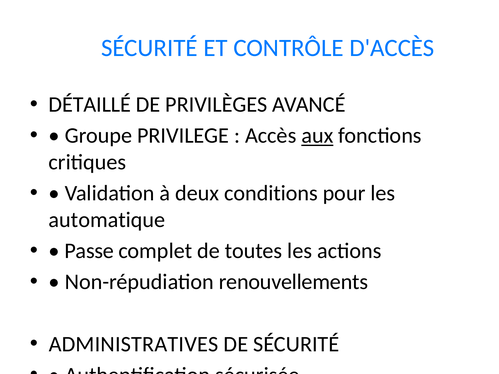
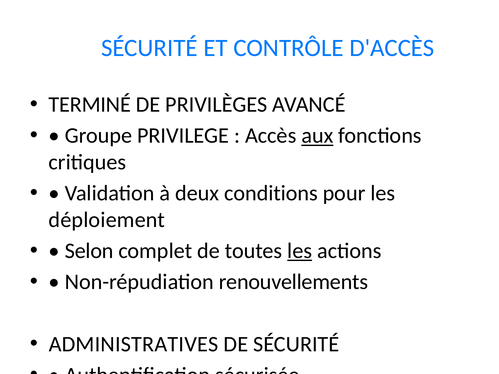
DÉTAILLÉ: DÉTAILLÉ -> TERMINÉ (90, 105)
automatique: automatique -> déploiement (107, 220)
Passe: Passe -> Selon (89, 251)
les underline: none -> present (300, 251)
